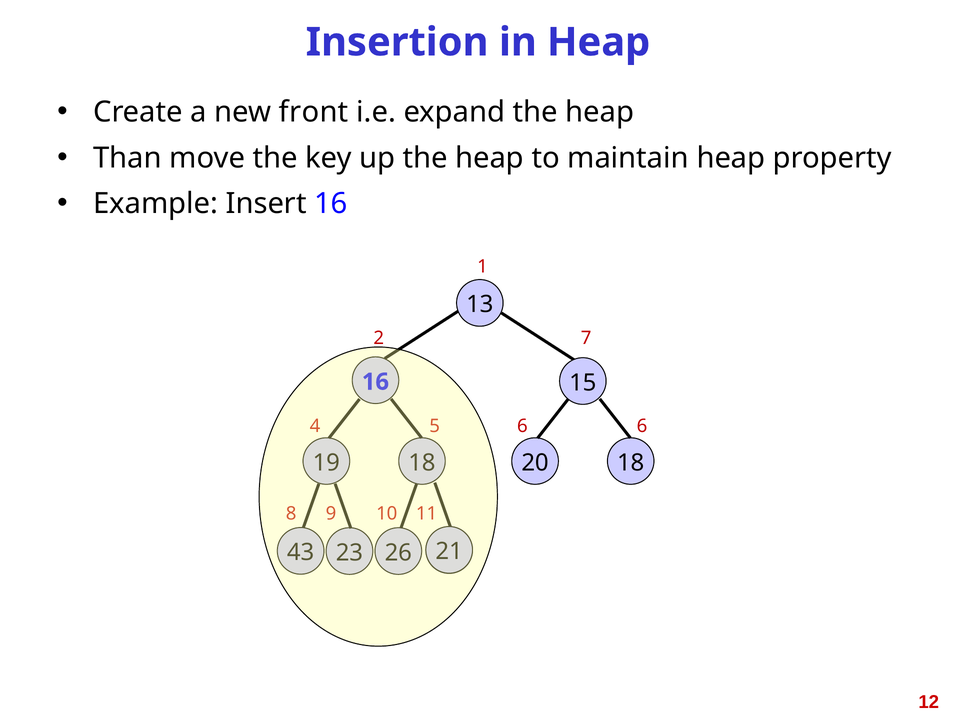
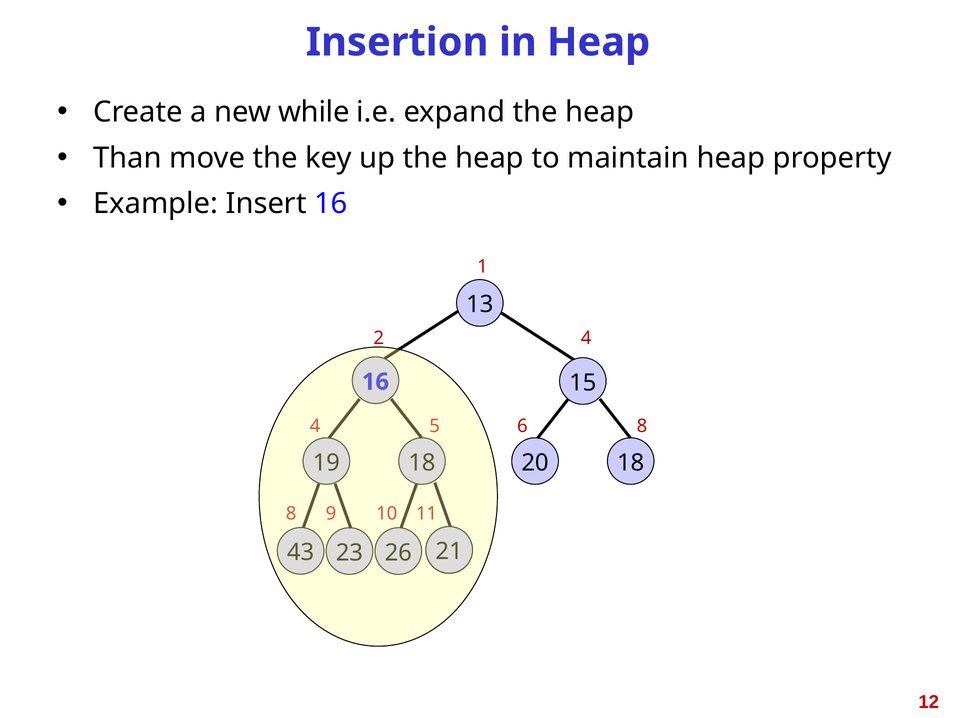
front: front -> while (314, 112)
7: 7 -> 4 (586, 338)
6 6: 6 -> 8 (642, 426)
